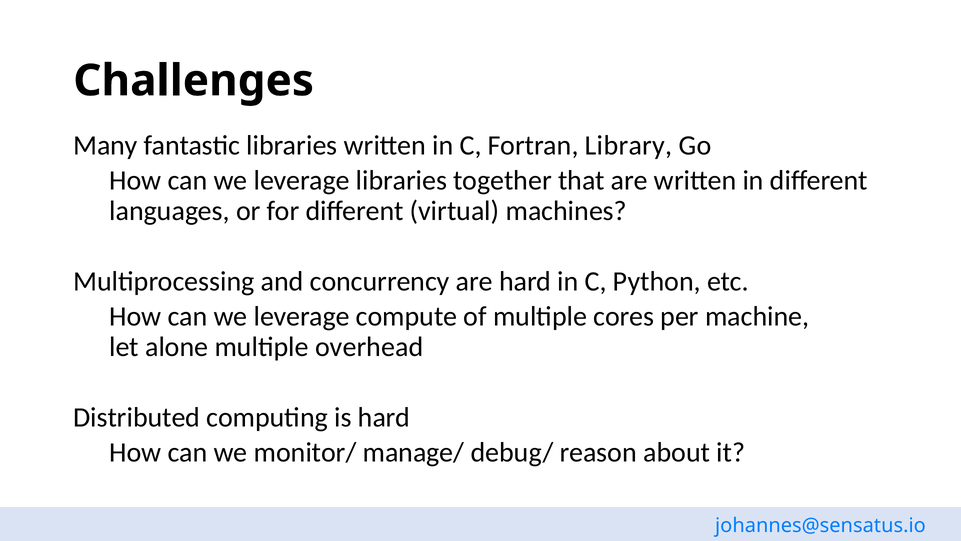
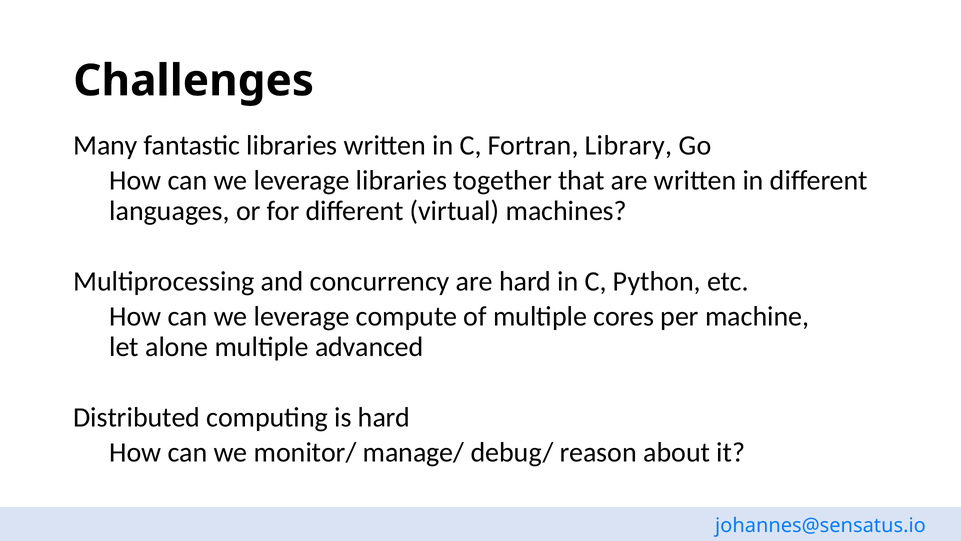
overhead: overhead -> advanced (369, 347)
